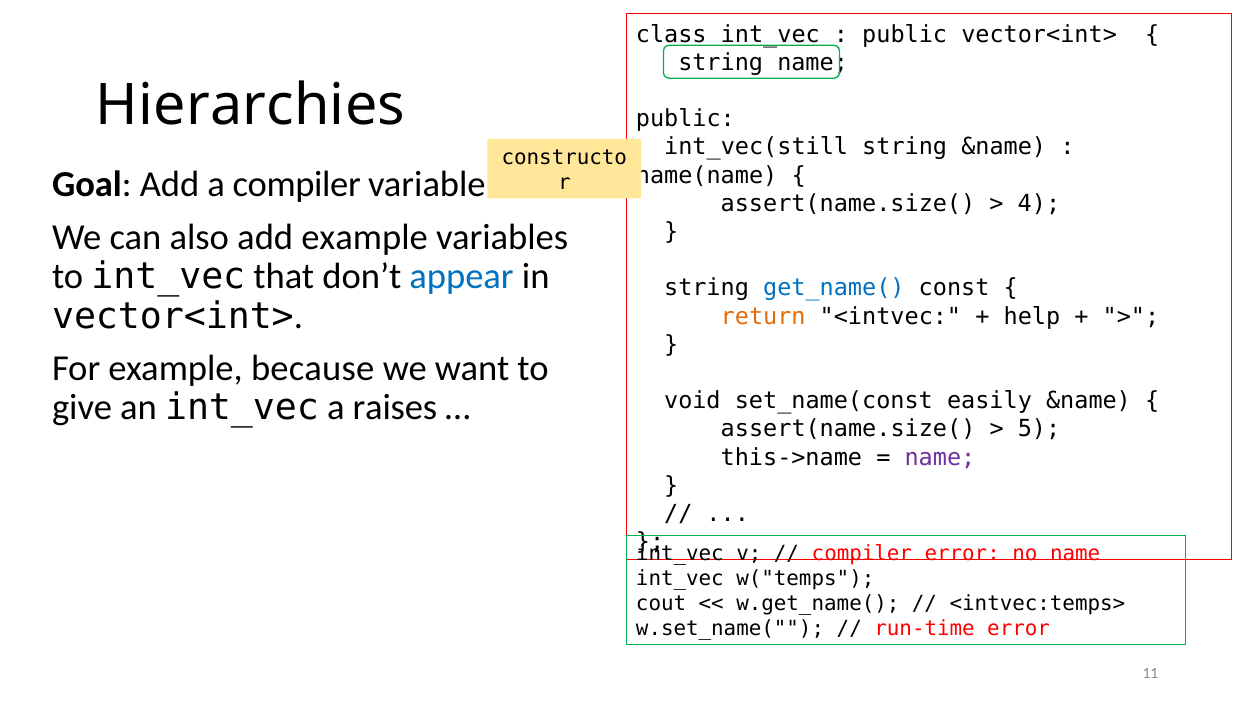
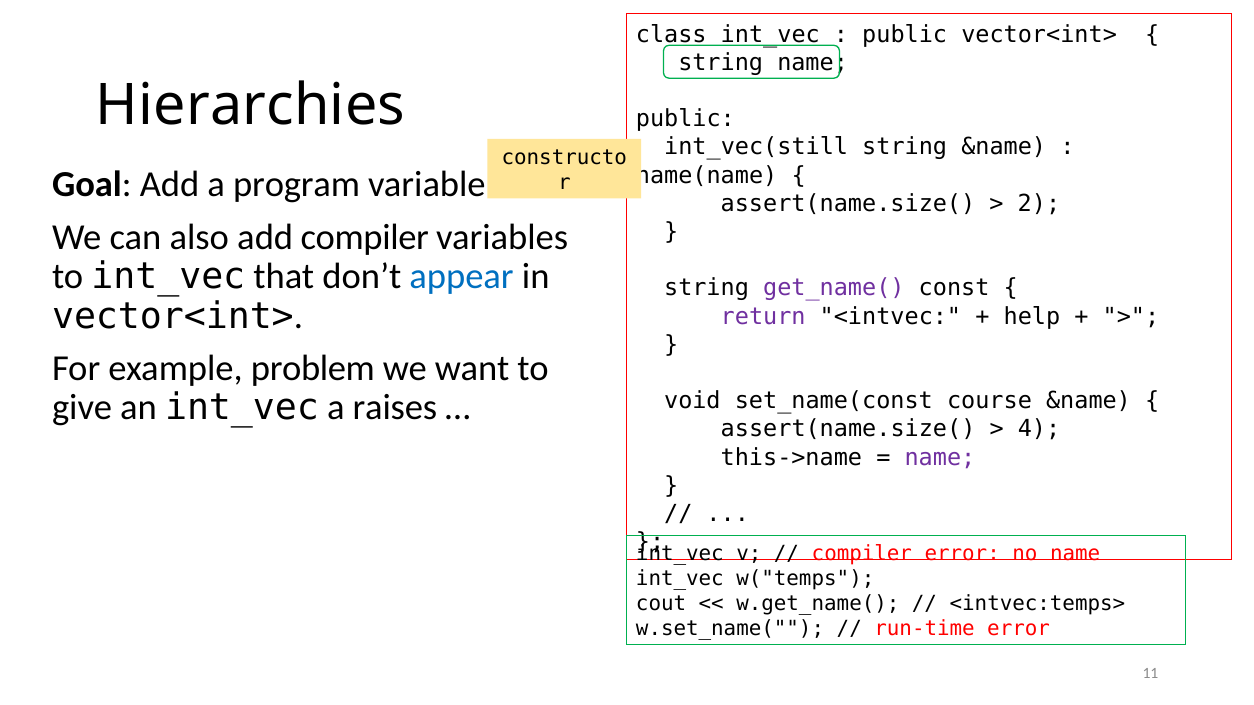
a compiler: compiler -> program (297, 185)
4: 4 -> 2 (1039, 204)
add example: example -> compiler (365, 237)
get_name( colour: blue -> purple (834, 288)
return colour: orange -> purple (763, 317)
because: because -> problem (313, 369)
easily: easily -> course (989, 401)
5: 5 -> 4 (1039, 429)
